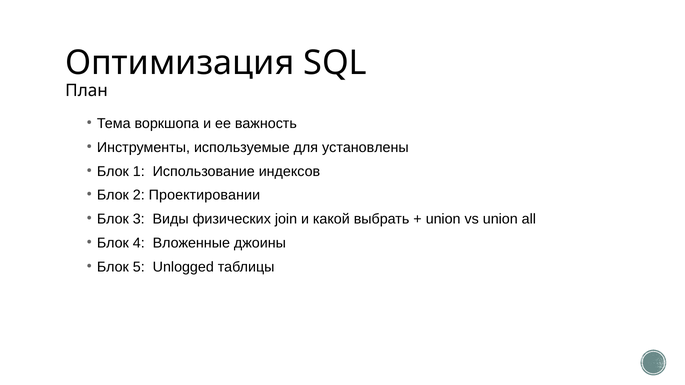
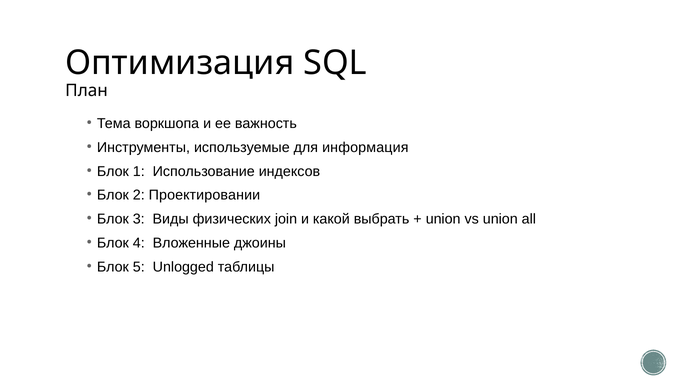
установлены: установлены -> информация (365, 147)
